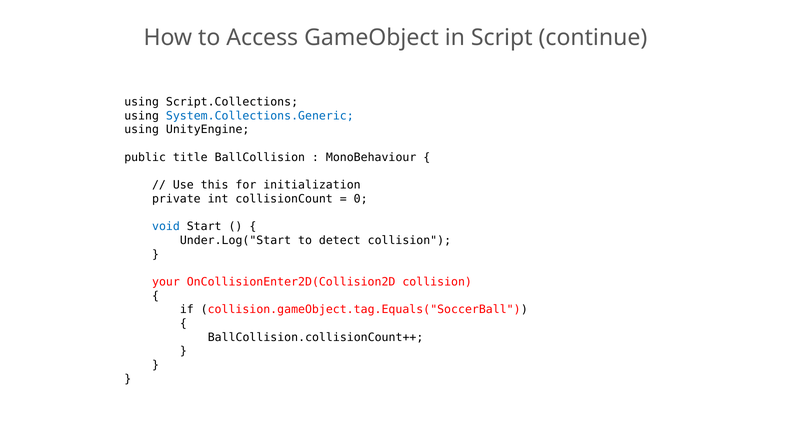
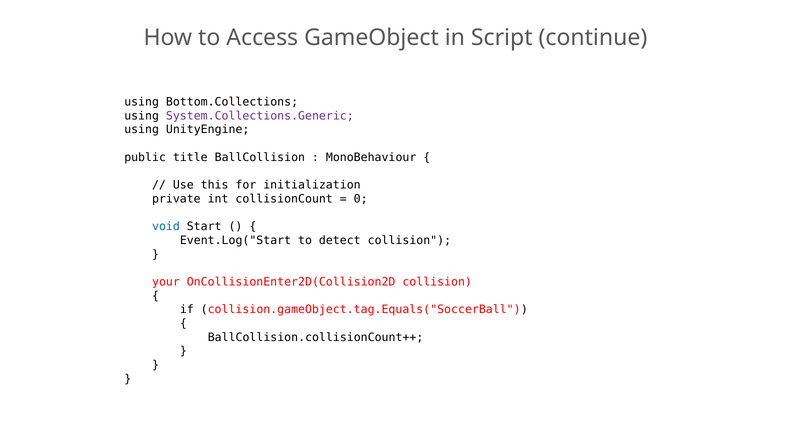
Script.Collections: Script.Collections -> Bottom.Collections (232, 102)
System.Collections.Generic colour: blue -> purple (260, 116)
Under.Log("Start: Under.Log("Start -> Event.Log("Start (236, 240)
